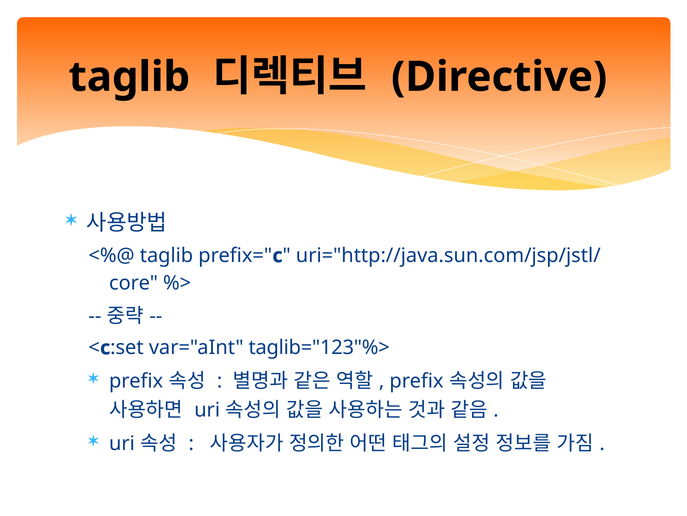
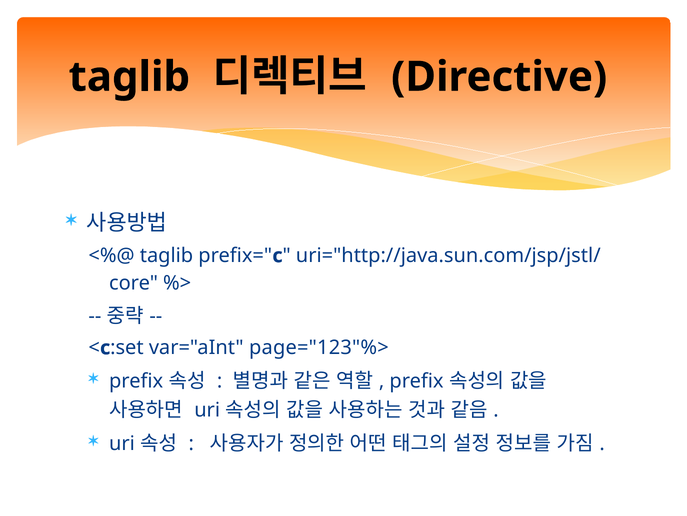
taglib="123"%>: taglib="123"%> -> page="123"%> (319, 347)
